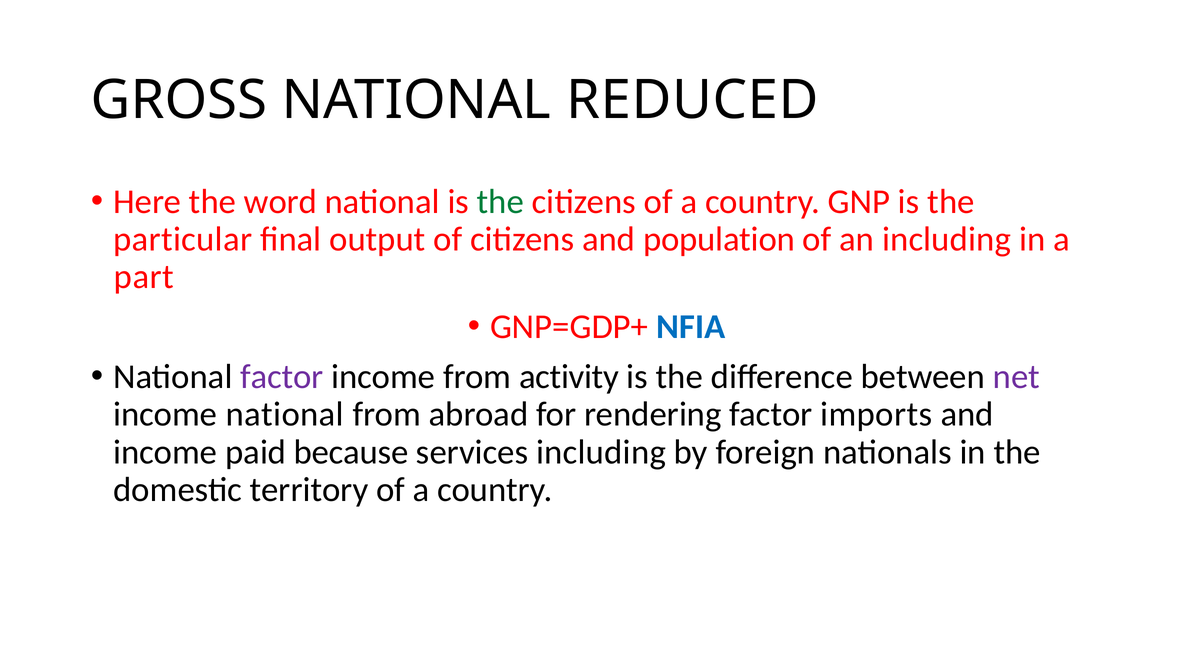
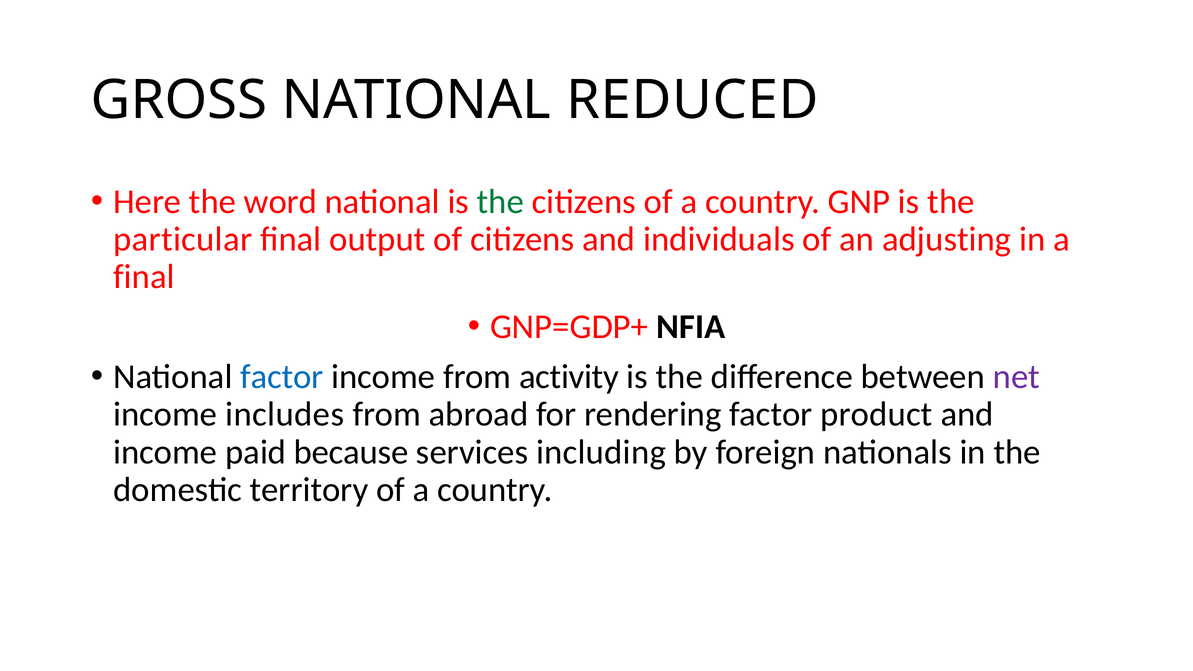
population: population -> individuals (719, 239)
an including: including -> adjusting (947, 239)
part: part -> final (144, 277)
NFIA colour: blue -> black (691, 327)
factor colour: purple -> blue (282, 377)
income national: national -> includes (285, 415)
imports: imports -> product (876, 415)
